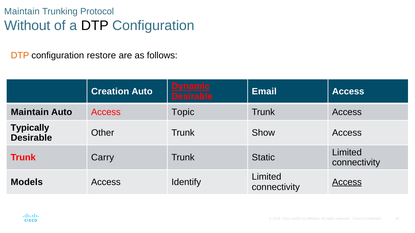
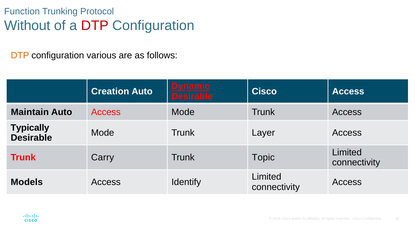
Maintain: Maintain -> Function (22, 11)
DTP colour: black -> red (95, 26)
restore: restore -> various (101, 56)
Email: Email -> Cisco (264, 92)
Access Topic: Topic -> Mode (183, 112)
Other: Other -> Mode (103, 133)
Show: Show -> Layer (263, 133)
Static: Static -> Topic (263, 158)
Access underline: present -> none (347, 182)
